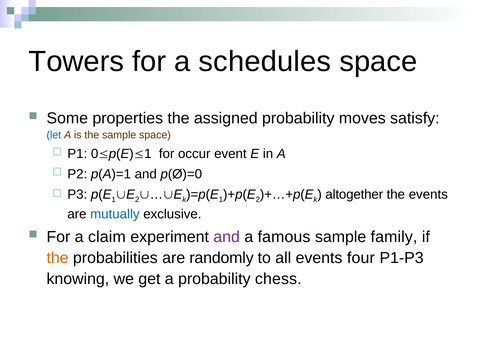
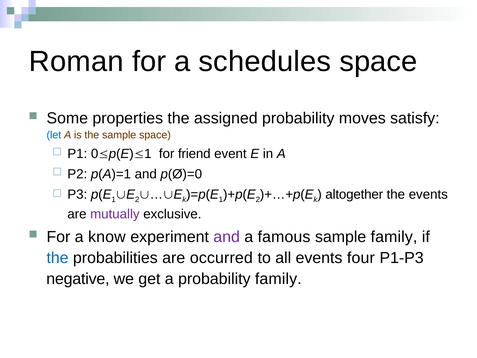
Towers: Towers -> Roman (76, 62)
occur: occur -> friend (194, 154)
mutually colour: blue -> purple (115, 214)
claim: claim -> know (107, 237)
the colour: orange -> blue (58, 258)
randomly: randomly -> occurred (221, 258)
knowing: knowing -> negative (78, 279)
probability chess: chess -> family (278, 279)
